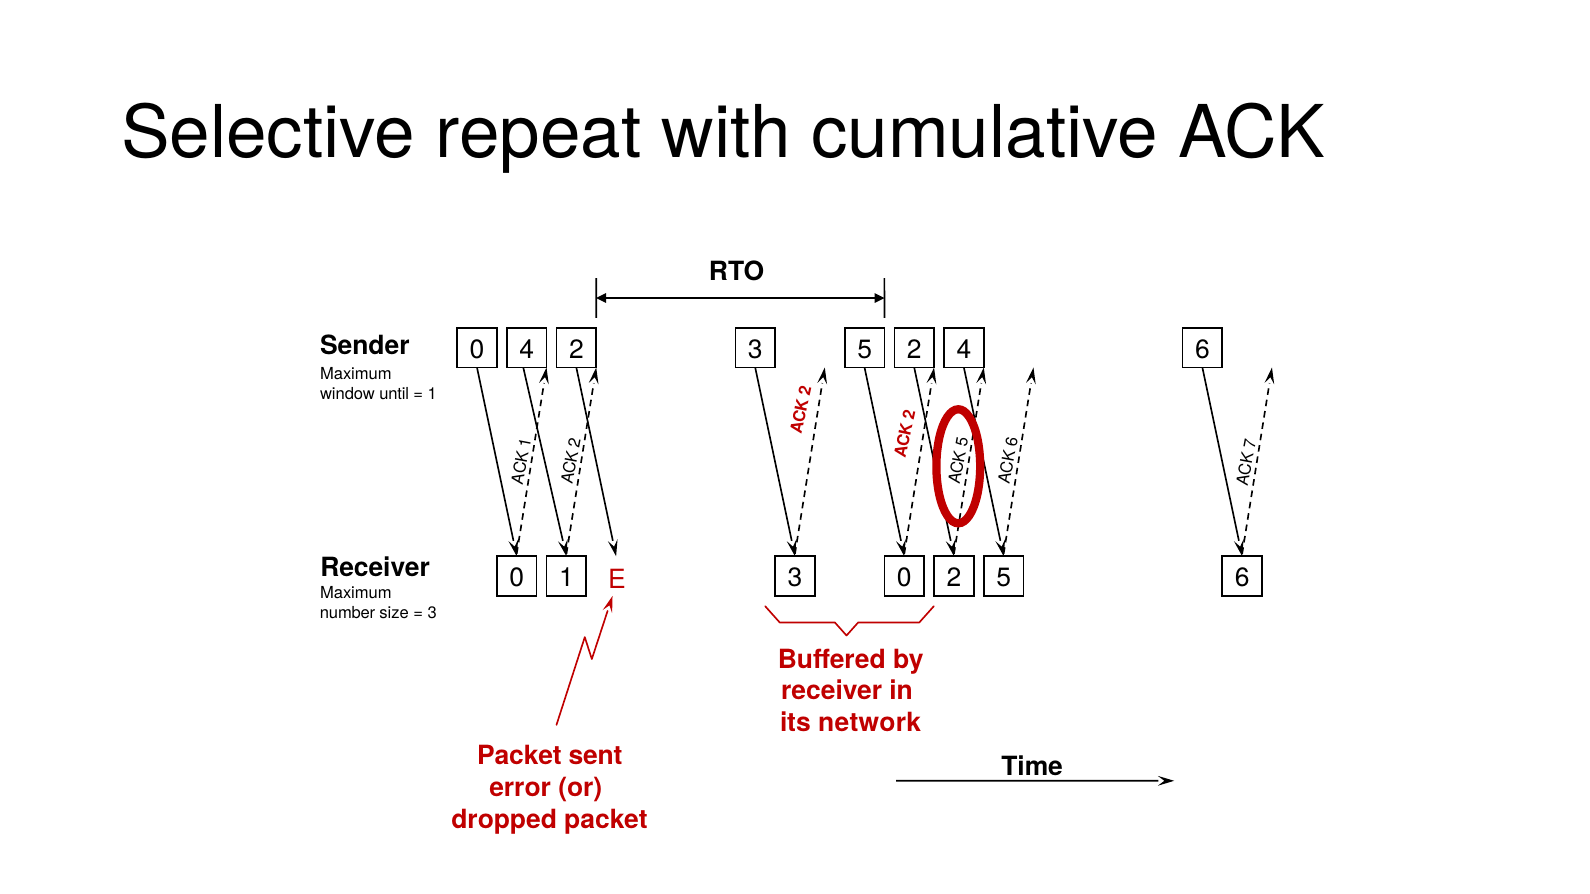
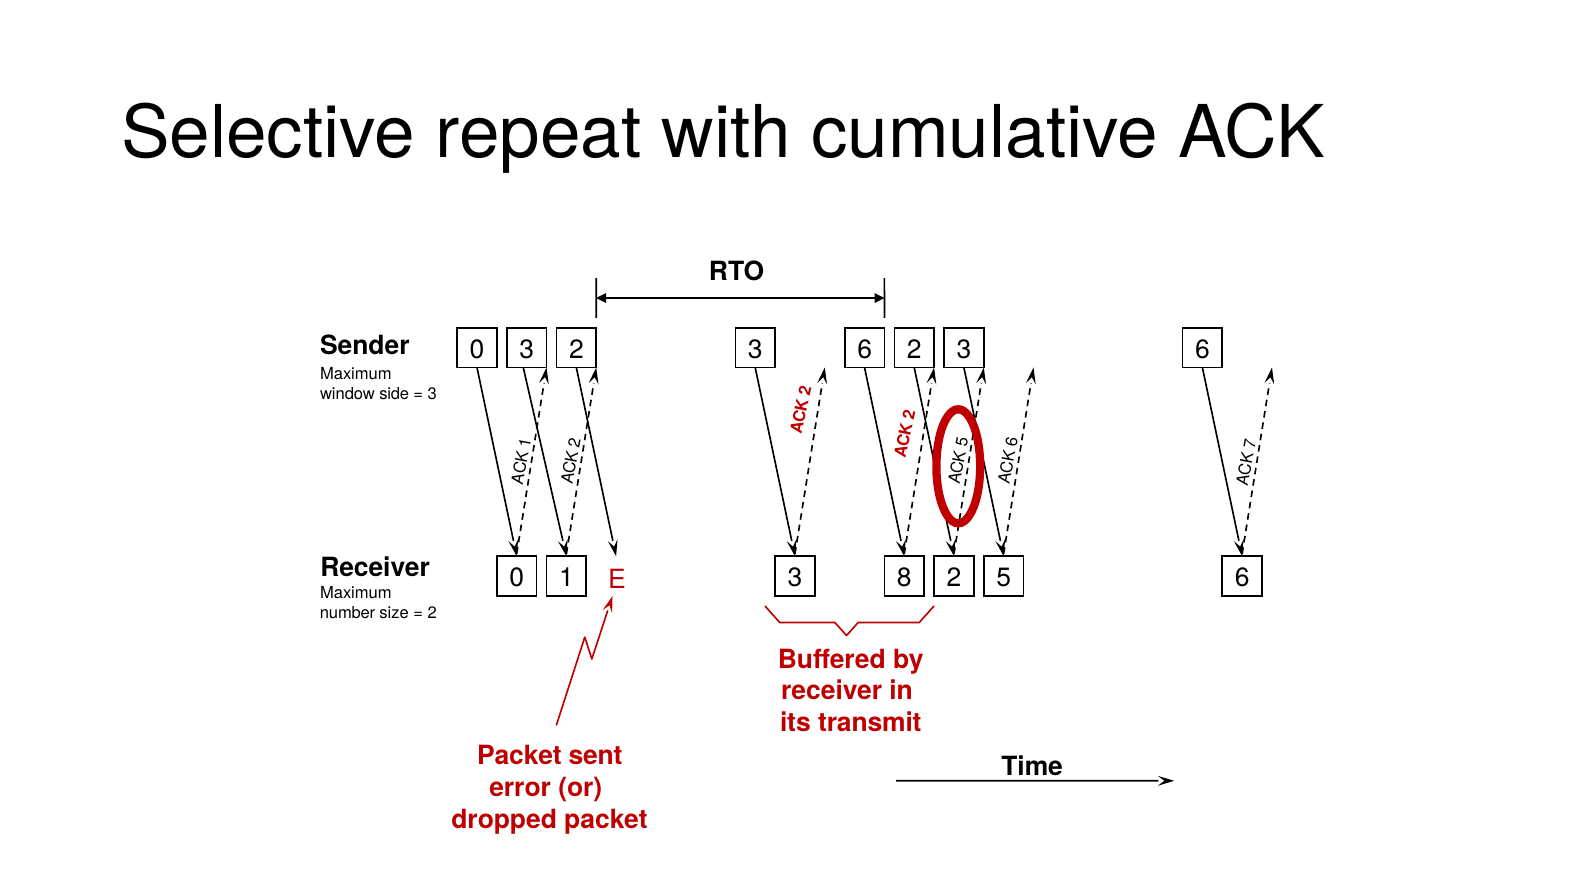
0 4: 4 -> 3 (527, 350)
3 5: 5 -> 6 (865, 350)
2 4: 4 -> 3 (964, 350)
until: until -> side (394, 395)
1: 1 -> 3 (432, 395)
0: 0 -> 8 (904, 578)
3: 3 -> 2 (432, 613)
network: network -> transmit (870, 723)
